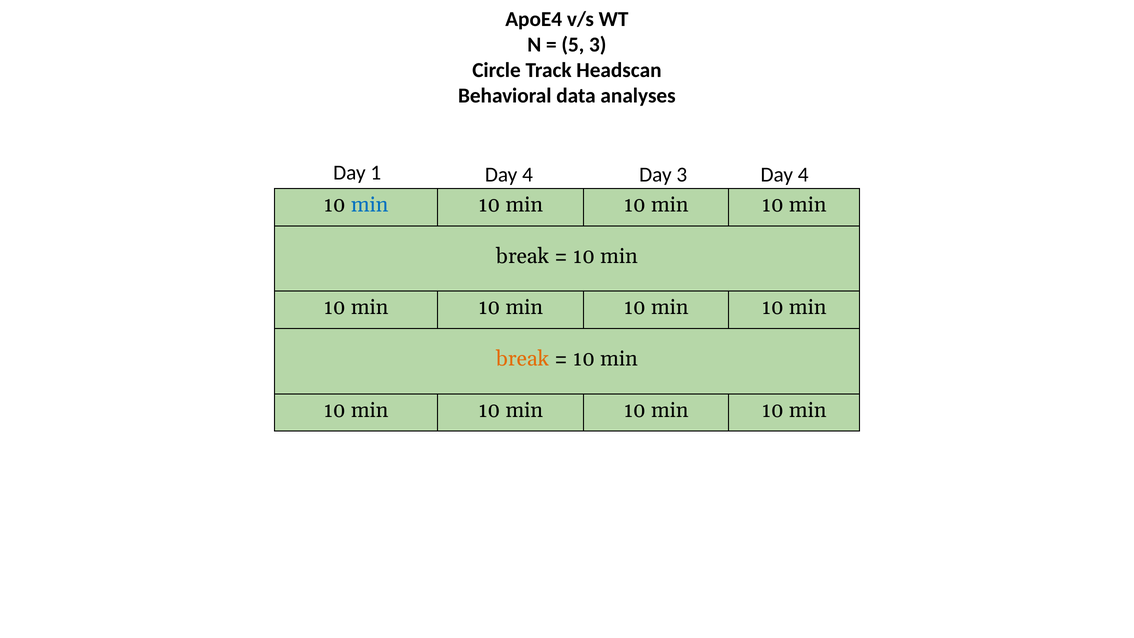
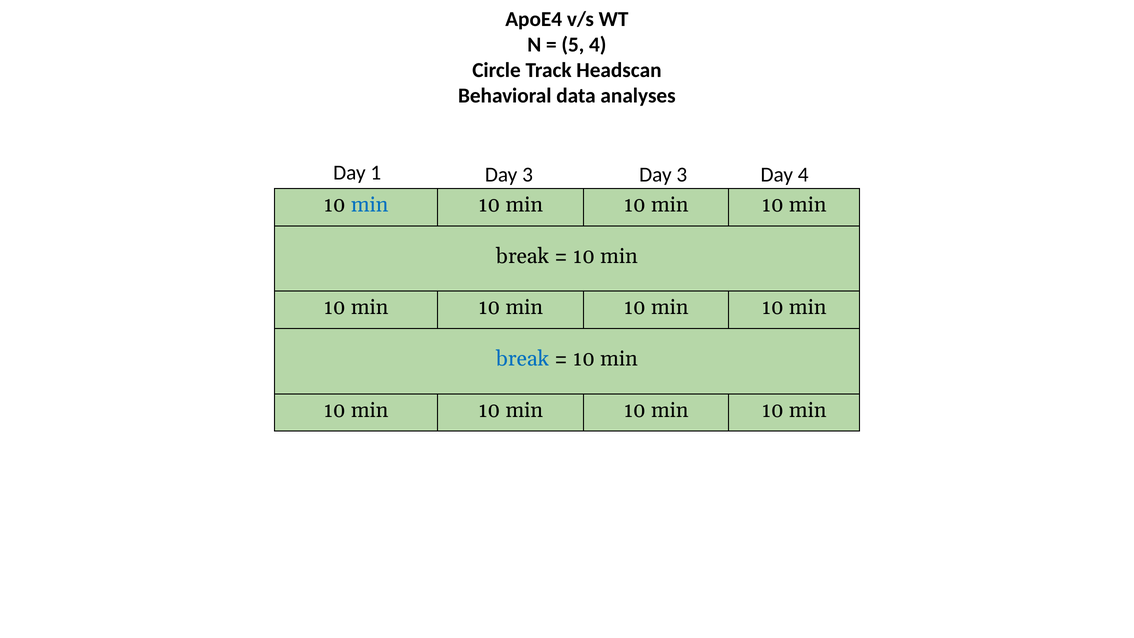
5 3: 3 -> 4 (598, 45)
1 Day 4: 4 -> 3 (528, 174)
break colour: orange -> blue (523, 359)
